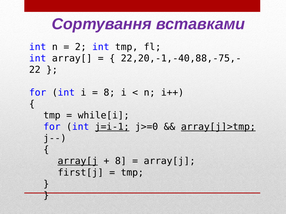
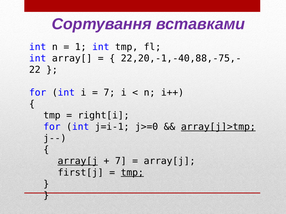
2: 2 -> 1 (81, 47)
8: 8 -> 7 (109, 93)
while[i: while[i -> right[i (104, 116)
j=i-1 underline: present -> none (112, 127)
8: 8 -> 7 (121, 161)
tmp underline: none -> present (132, 173)
